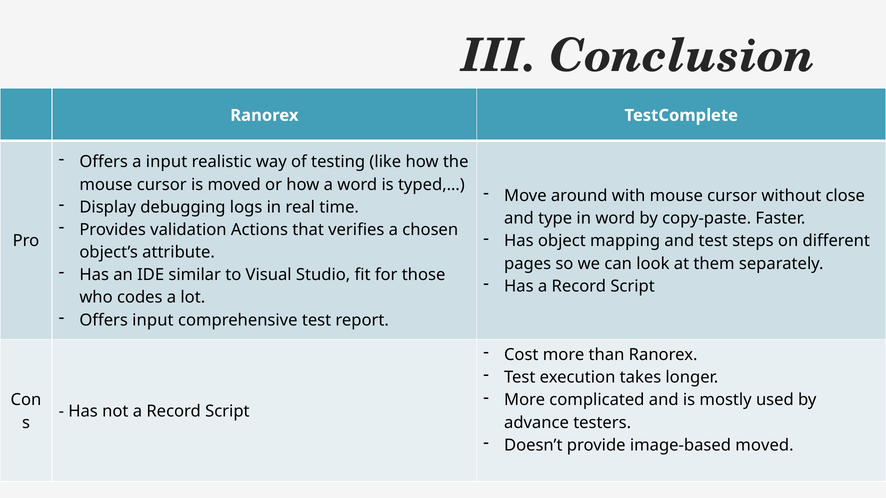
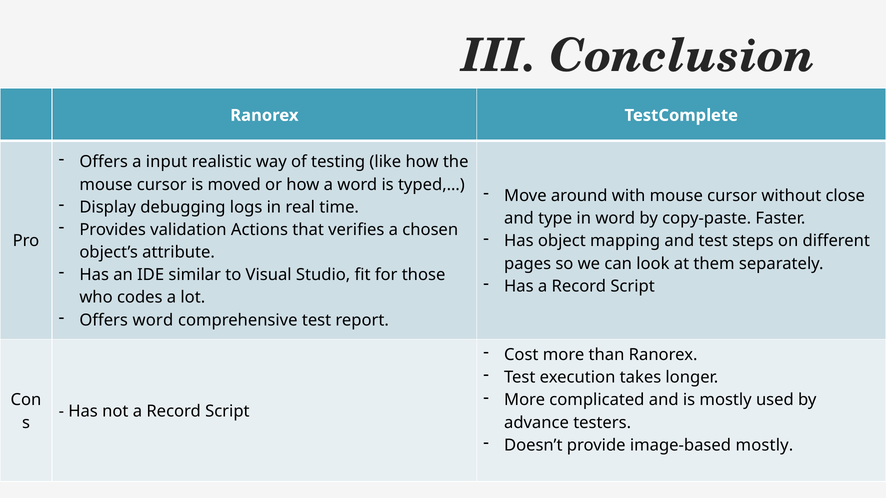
Offers input: input -> word (153, 320)
image-based moved: moved -> mostly (764, 446)
